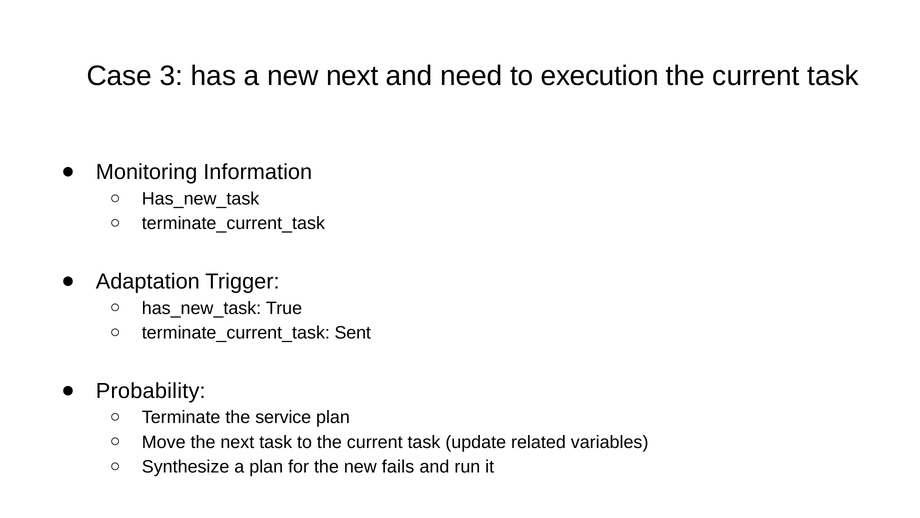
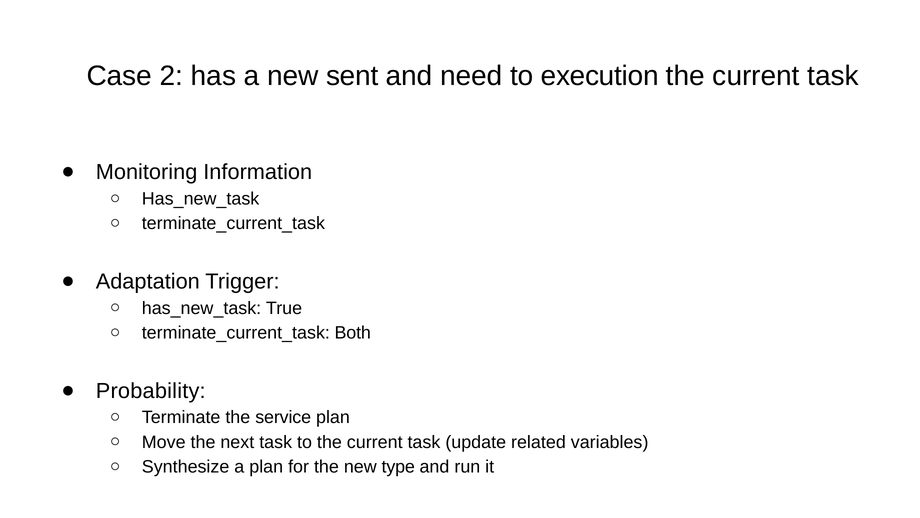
3: 3 -> 2 (171, 76)
new next: next -> sent (352, 76)
Sent: Sent -> Both (353, 333)
fails: fails -> type (398, 467)
